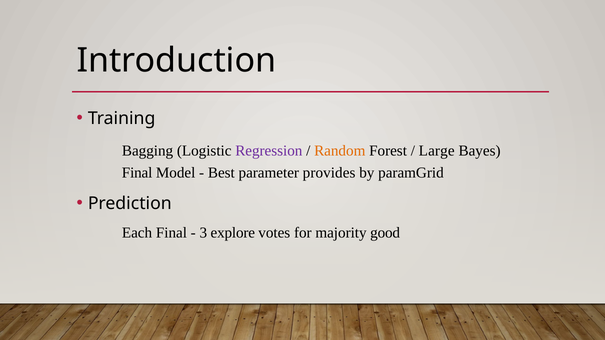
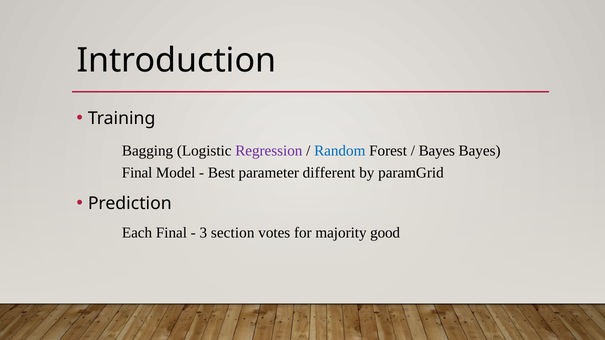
Random colour: orange -> blue (340, 151)
Large: Large -> Bayes (437, 151)
provides: provides -> different (329, 173)
explore: explore -> section (233, 233)
